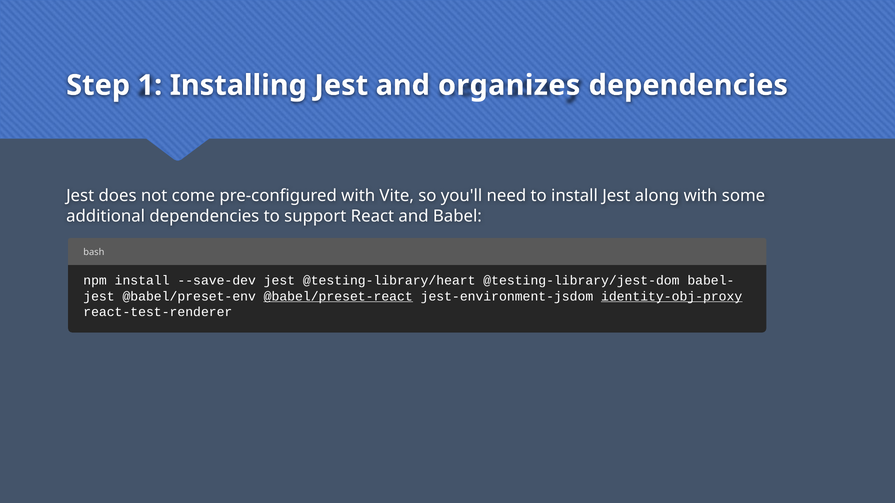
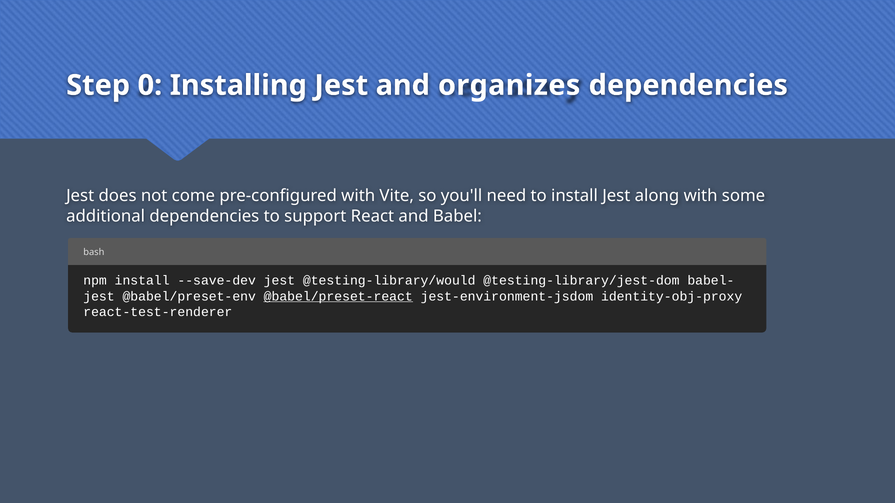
1: 1 -> 0 (150, 85)
@testing-library/heart: @testing-library/heart -> @testing-library/would (389, 281)
identity-obj-proxy underline: present -> none (672, 296)
